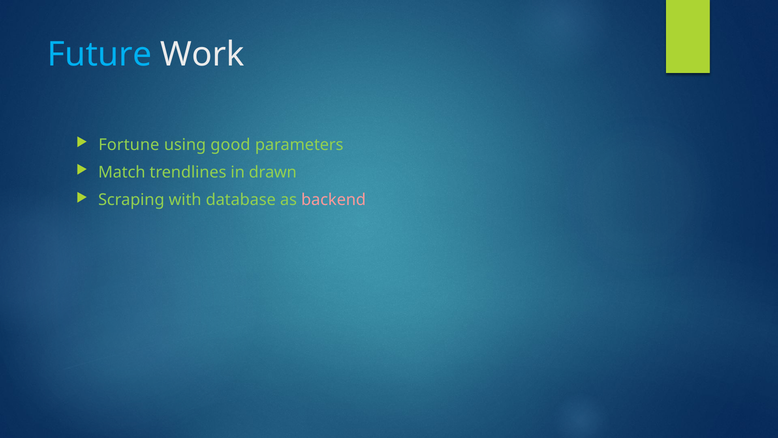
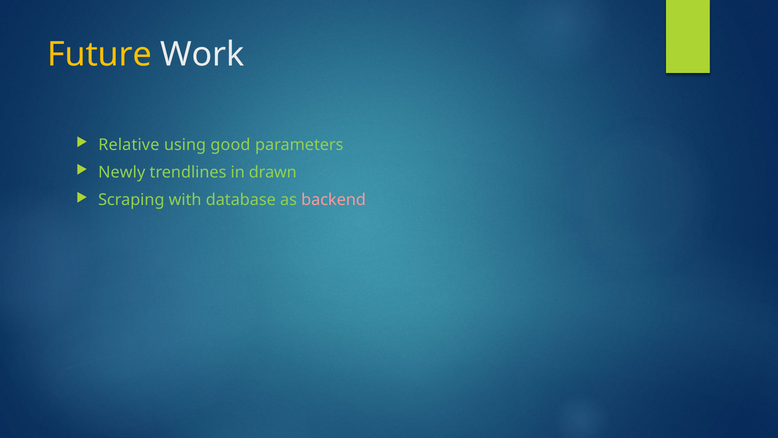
Future colour: light blue -> yellow (99, 55)
Fortune: Fortune -> Relative (129, 145)
Match: Match -> Newly (122, 172)
